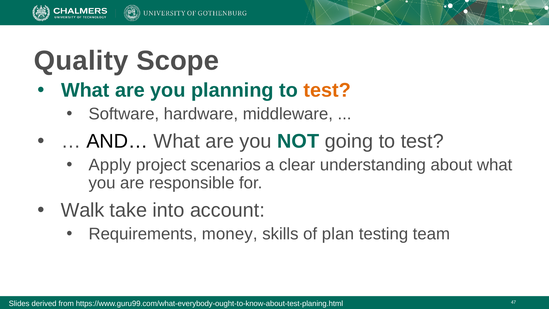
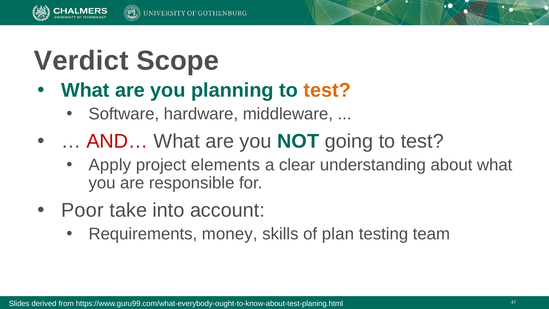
Quality: Quality -> Verdict (81, 61)
AND… colour: black -> red (117, 141)
scenarios: scenarios -> elements (225, 165)
Walk: Walk -> Poor (82, 210)
